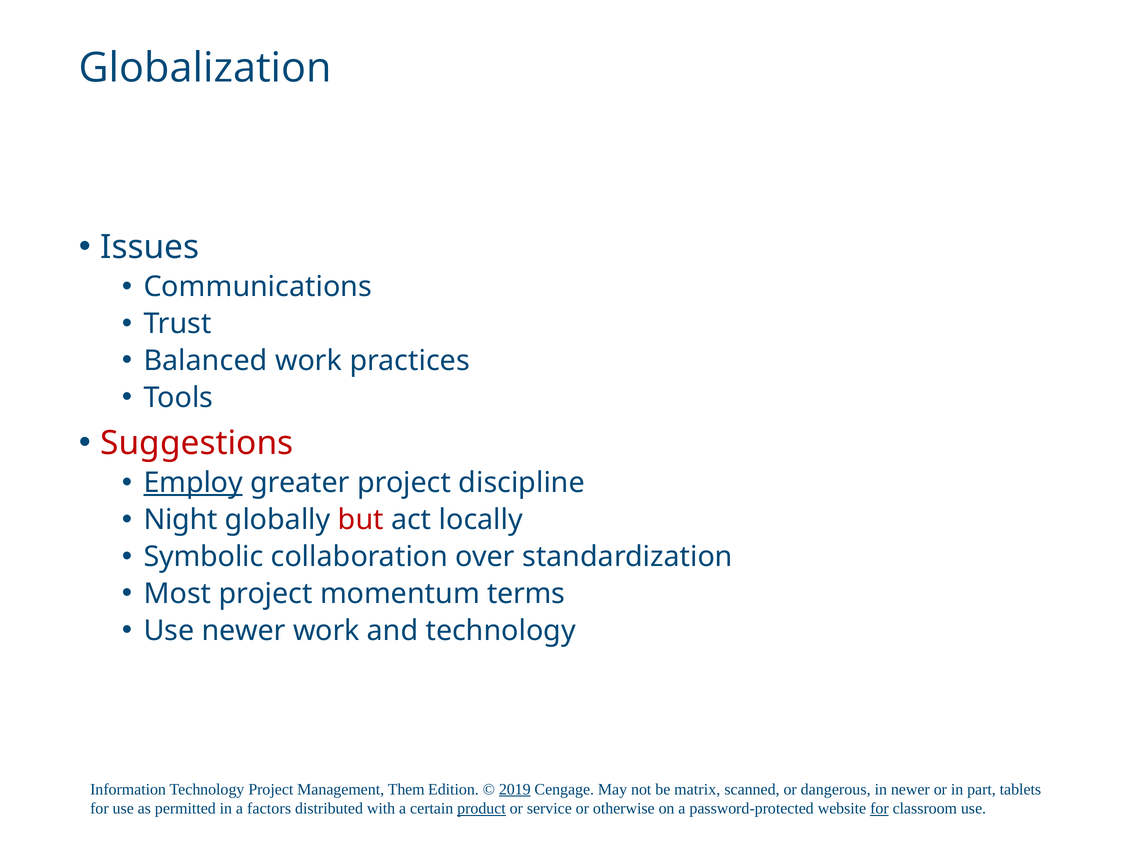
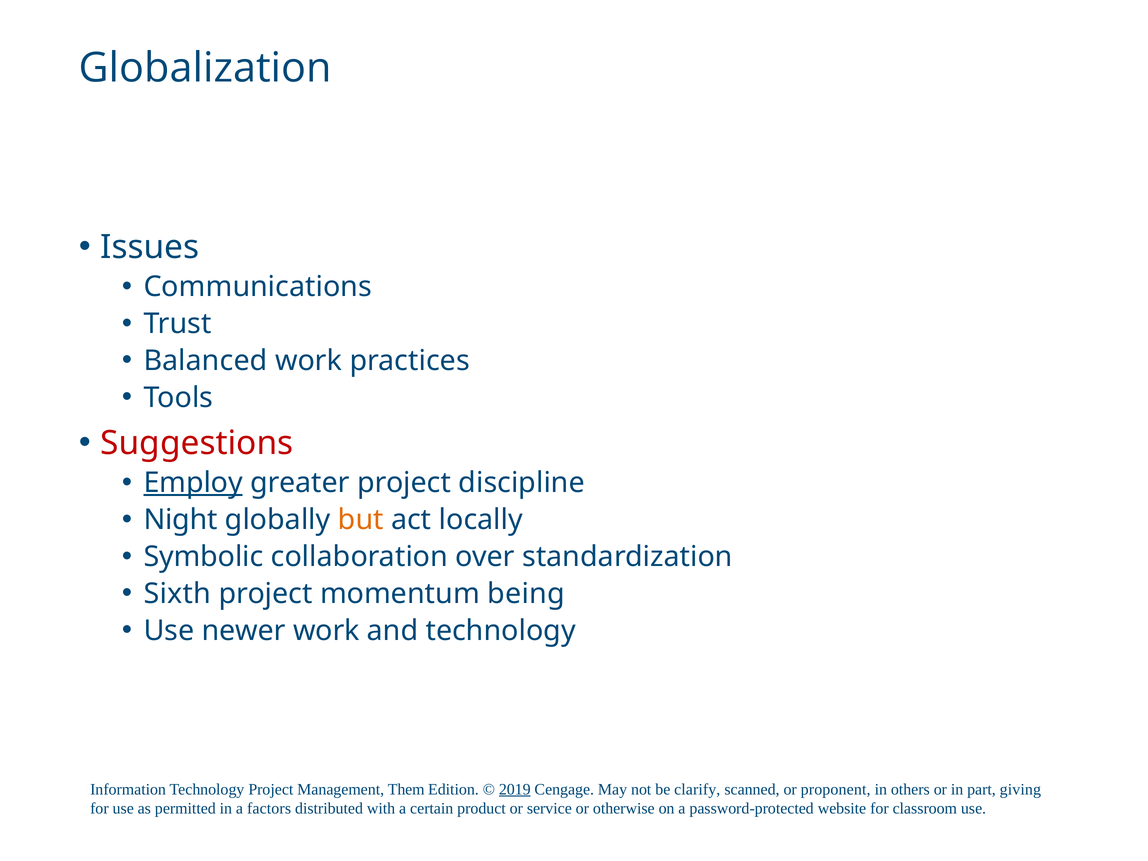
but colour: red -> orange (361, 520)
Most: Most -> Sixth (177, 594)
terms: terms -> being (526, 594)
matrix: matrix -> clarify (697, 789)
dangerous: dangerous -> proponent (836, 789)
in newer: newer -> others (910, 789)
tablets: tablets -> giving (1020, 789)
product underline: present -> none (481, 808)
for underline: present -> none (879, 808)
